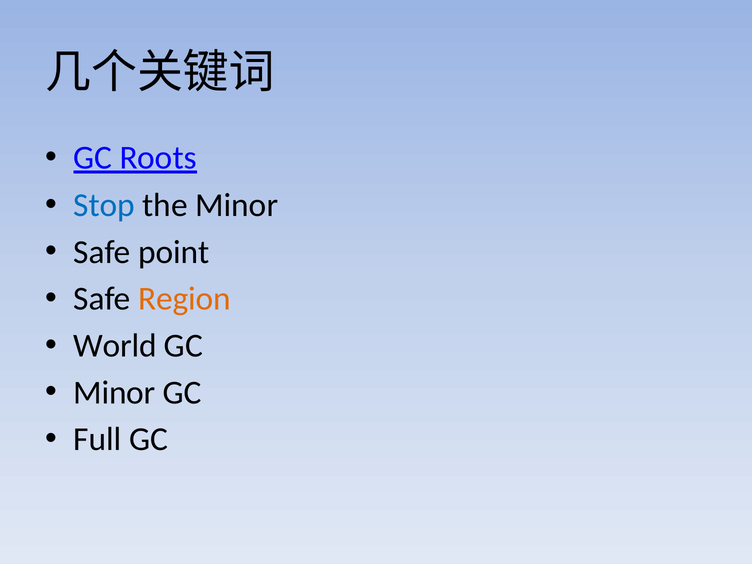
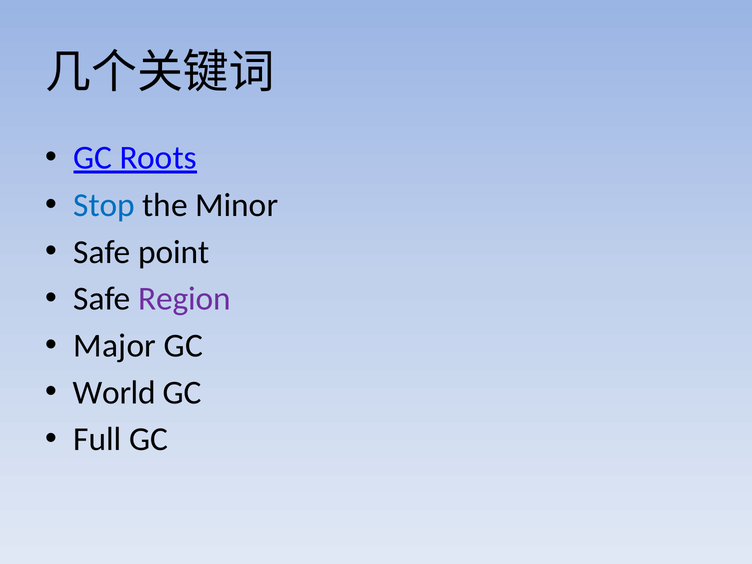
Region colour: orange -> purple (184, 299)
World: World -> Major (115, 346)
Minor: Minor -> World (114, 393)
